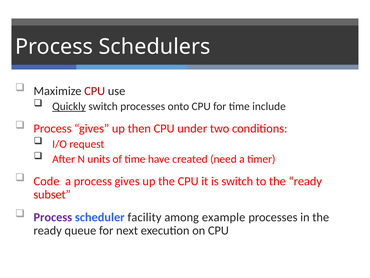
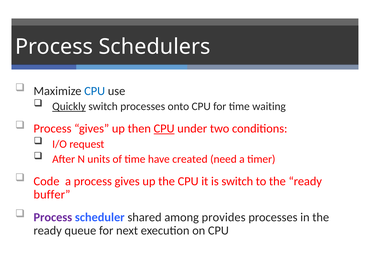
CPU colour: red -> blue (95, 91)
include: include -> waiting (269, 106)
CPU underline: none -> present (164, 128)
subset: subset -> buffer (52, 194)
facility: facility -> shared (145, 217)
example: example -> provides (224, 217)
